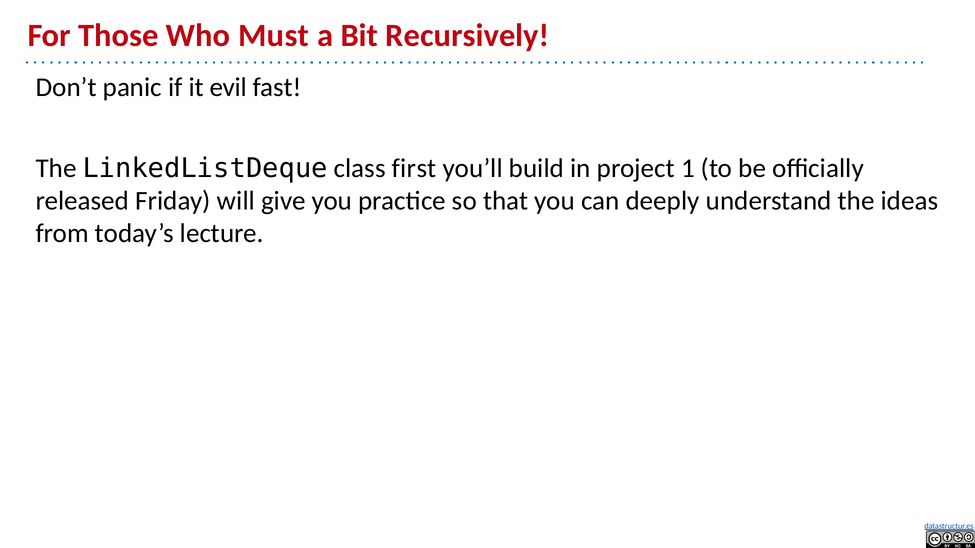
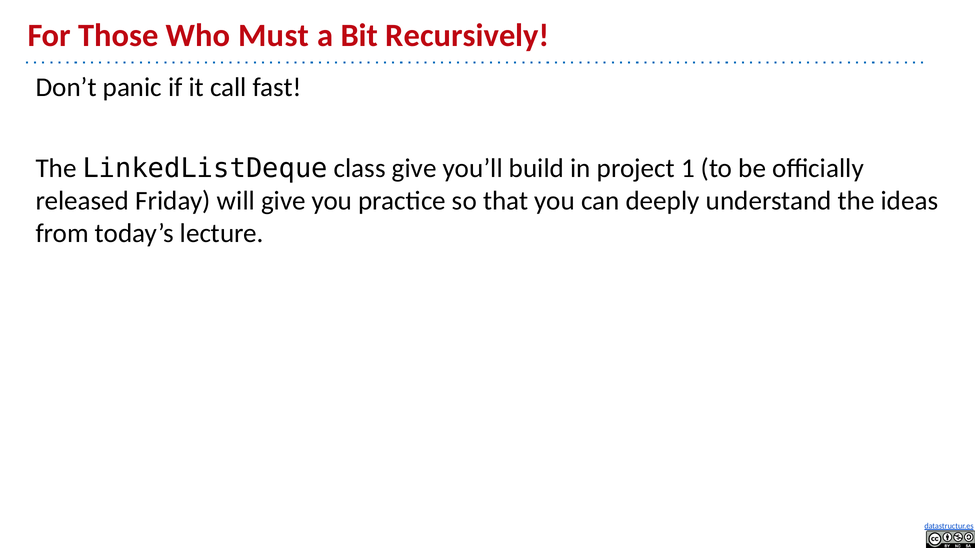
evil: evil -> call (228, 87)
class first: first -> give (414, 169)
